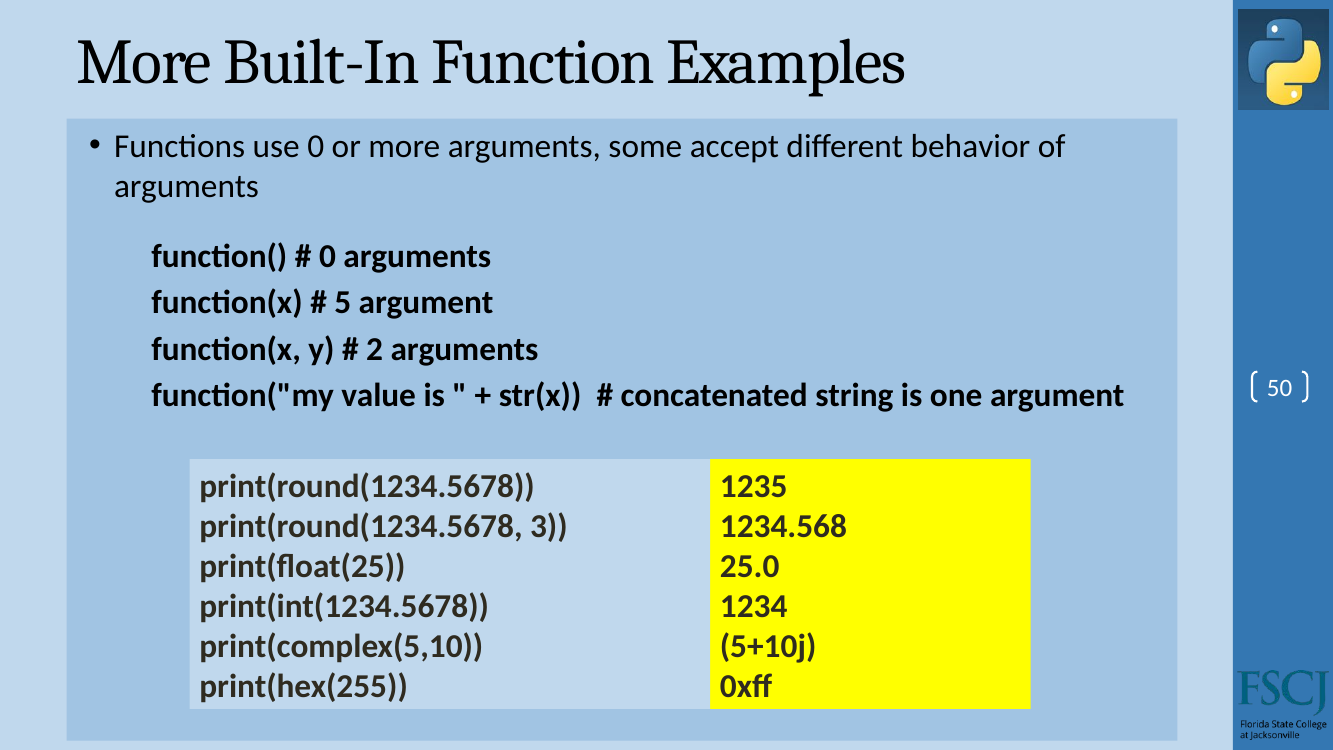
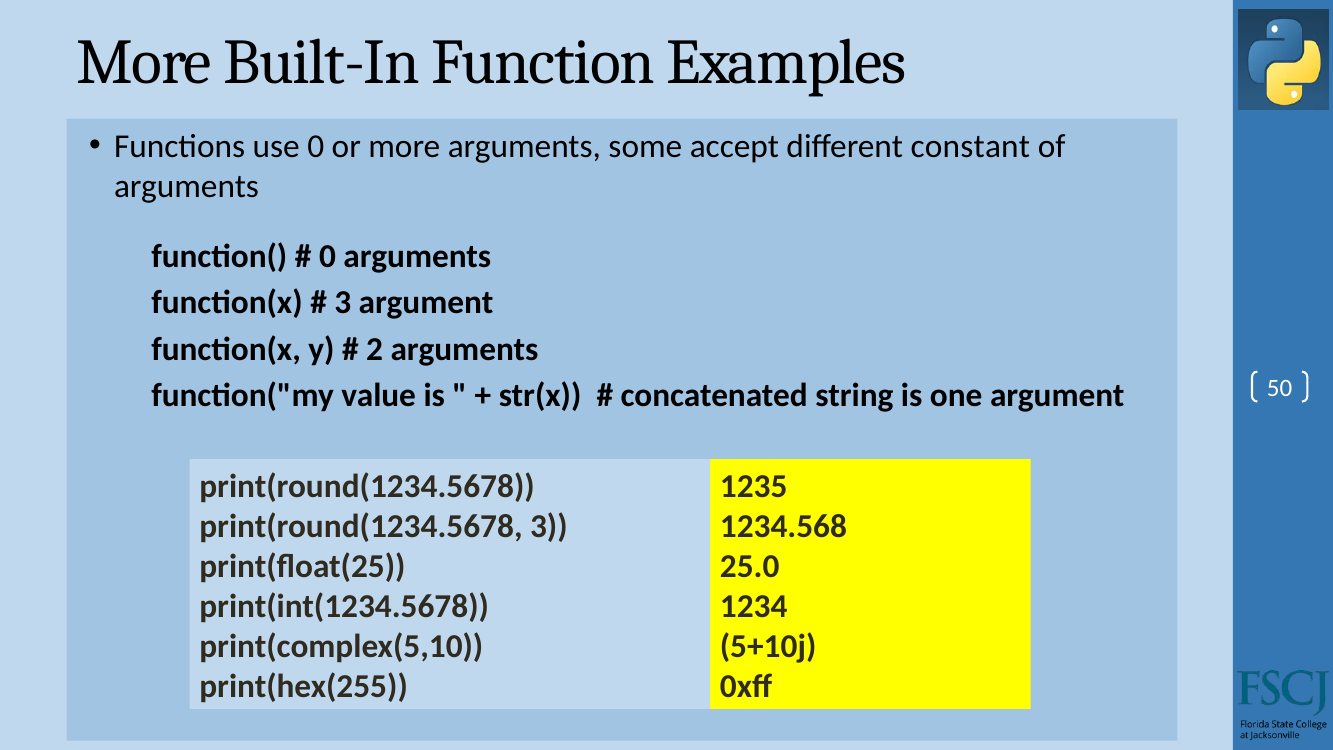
behavior: behavior -> constant (970, 146)
5: 5 -> 3 (343, 303)
